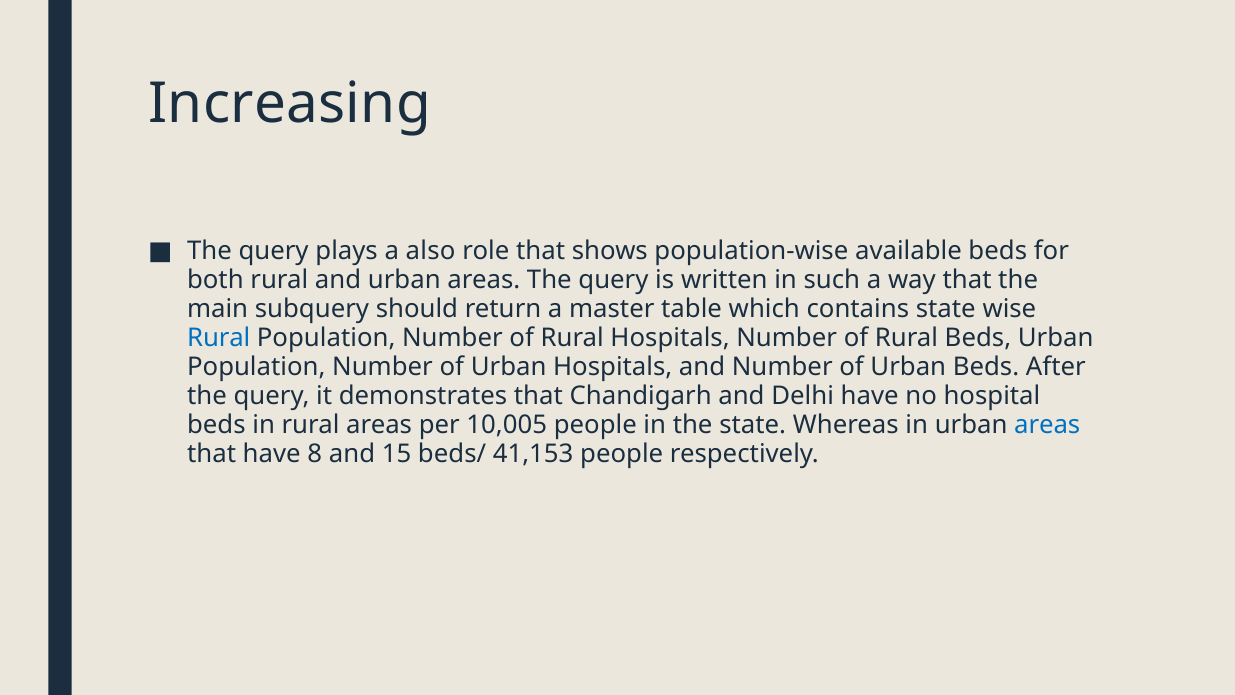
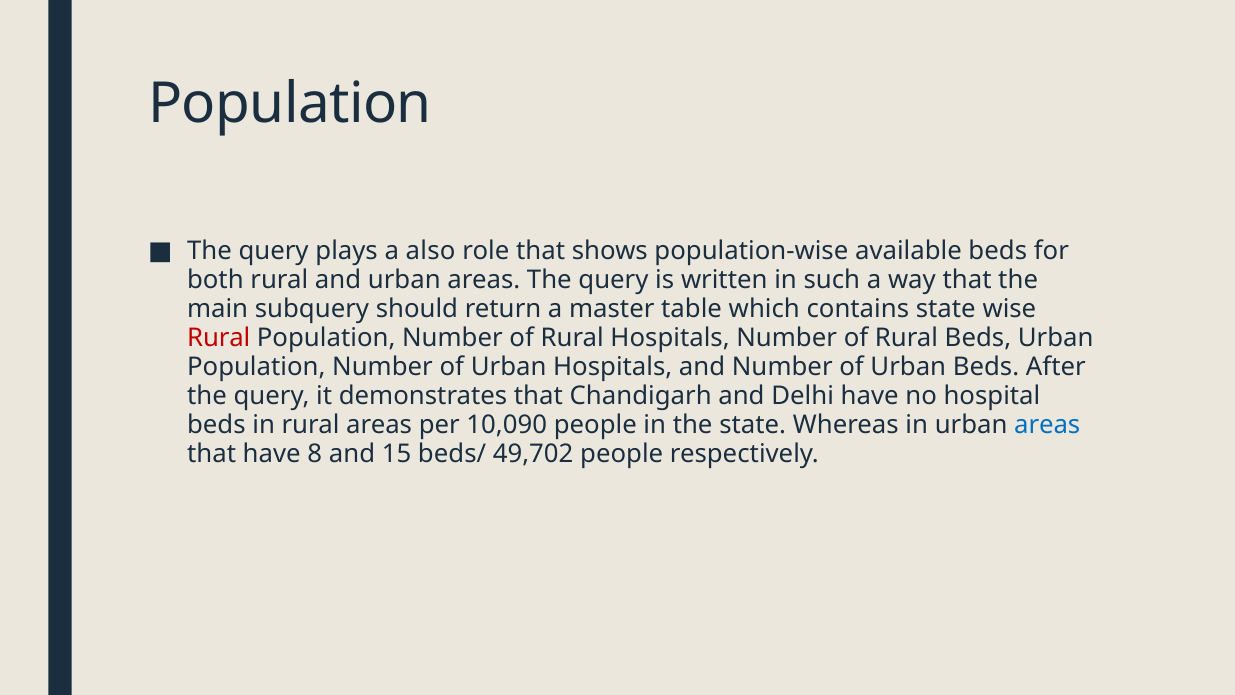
Increasing: Increasing -> Population (290, 104)
Rural colour: blue -> red (219, 338)
10,005: 10,005 -> 10,090 (507, 425)
41,153: 41,153 -> 49,702 (533, 454)
